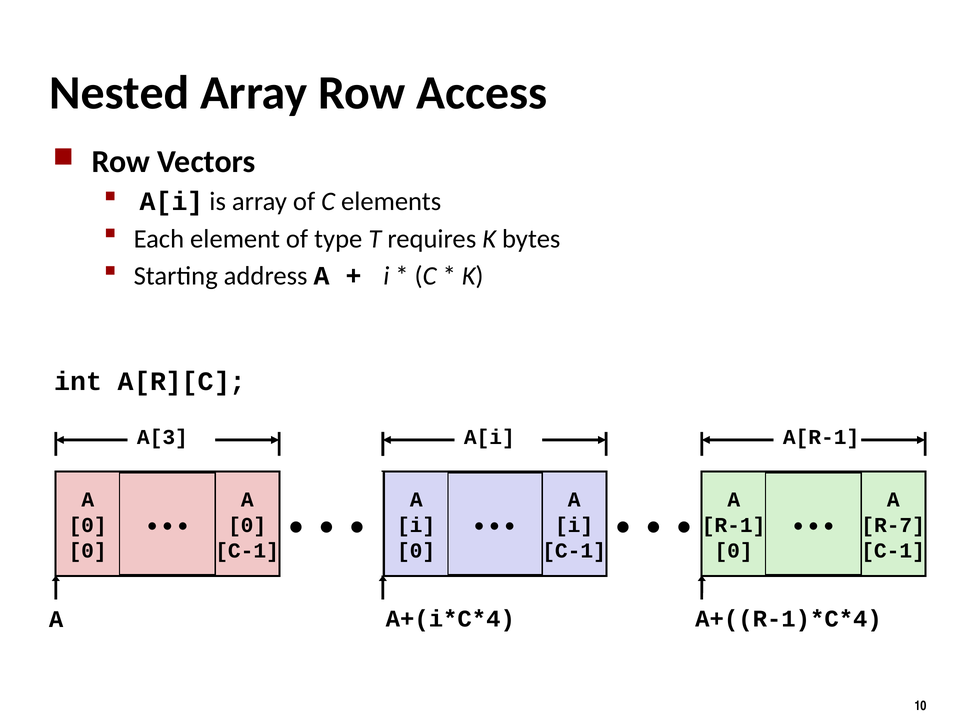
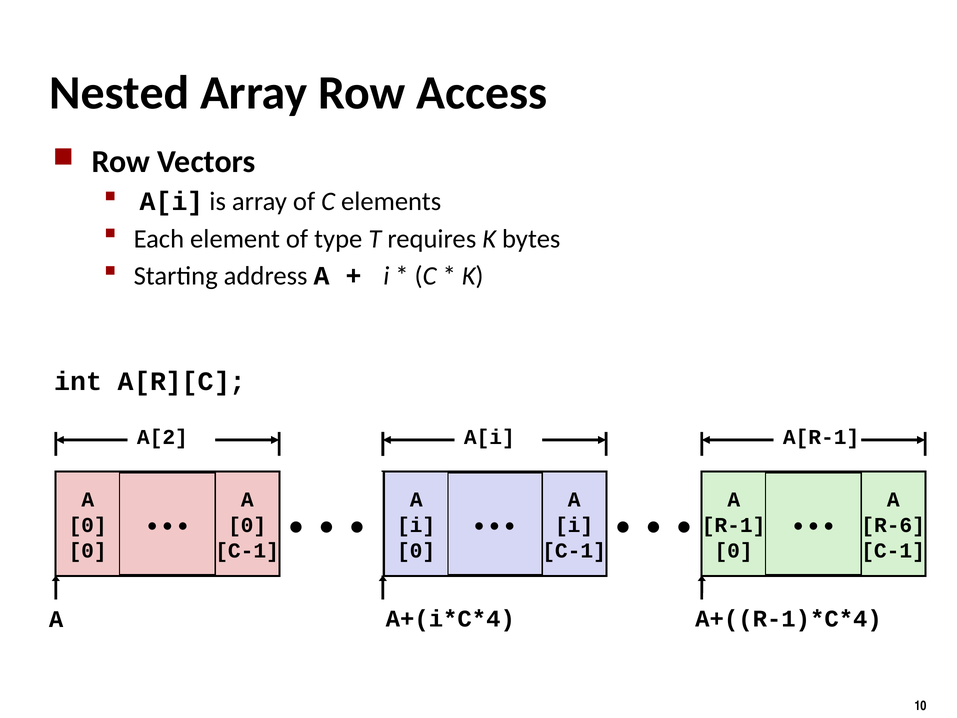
A[3: A[3 -> A[2 (162, 437)
R-7: R-7 -> R-6 (893, 525)
